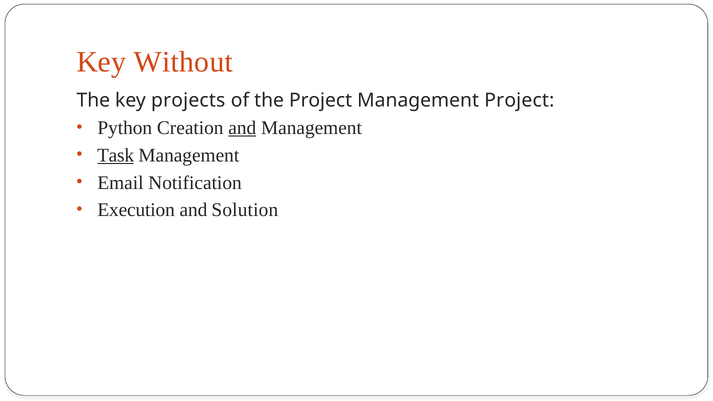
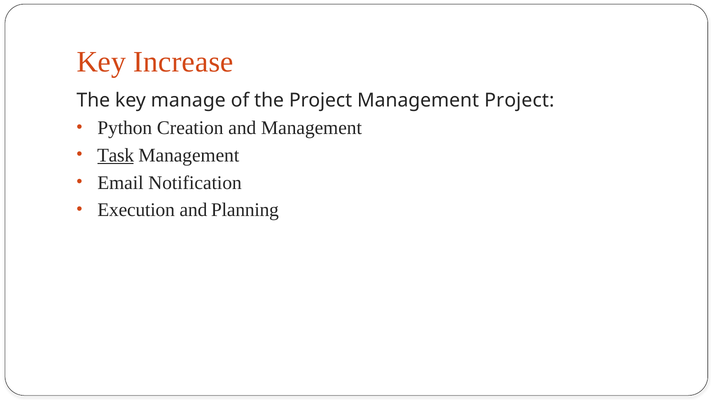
Without: Without -> Increase (183, 62)
projects: projects -> manage (188, 100)
and underline: present -> none (242, 128)
Solution: Solution -> Planning (245, 210)
